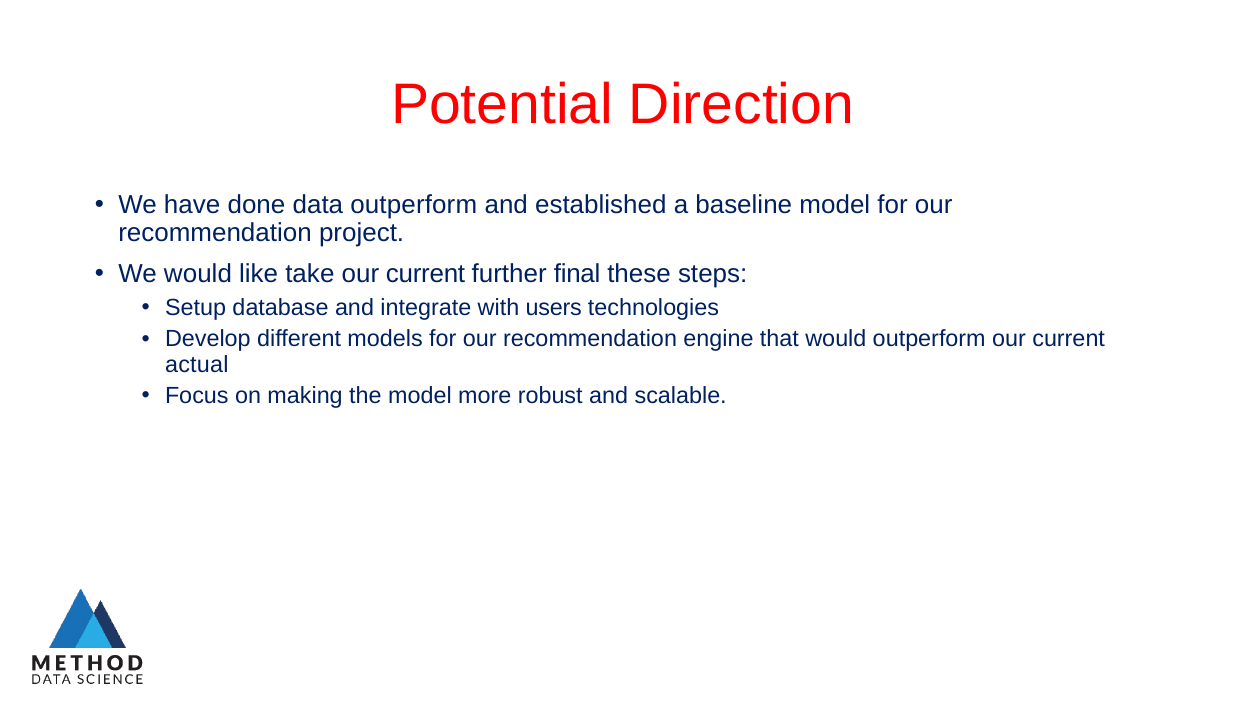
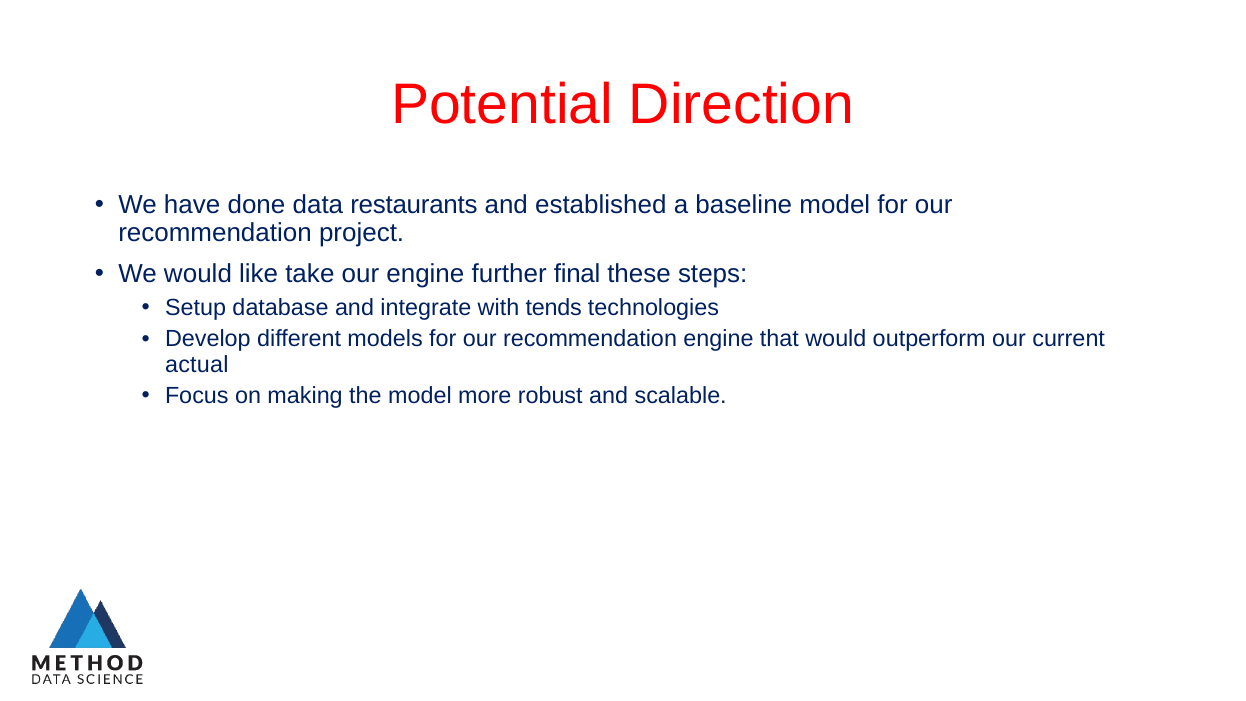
data outperform: outperform -> restaurants (414, 205)
take our current: current -> engine (425, 274)
users: users -> tends (554, 307)
